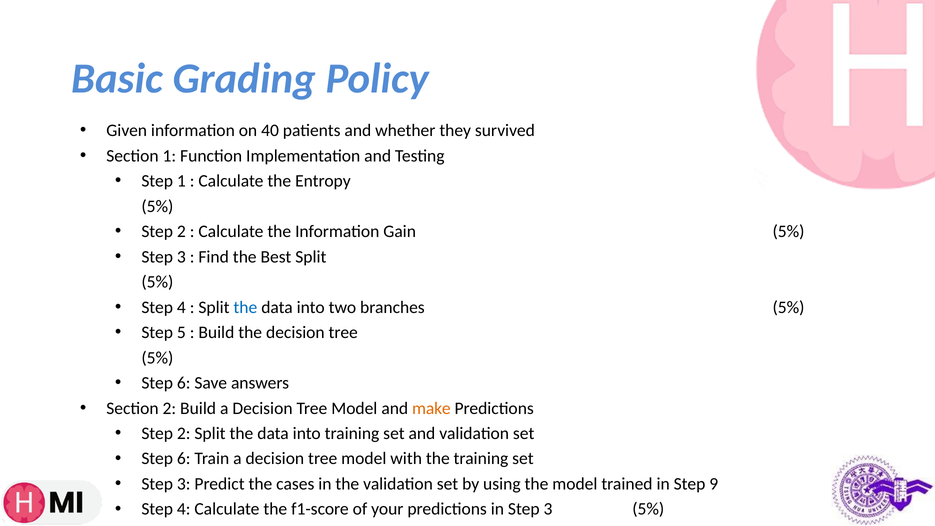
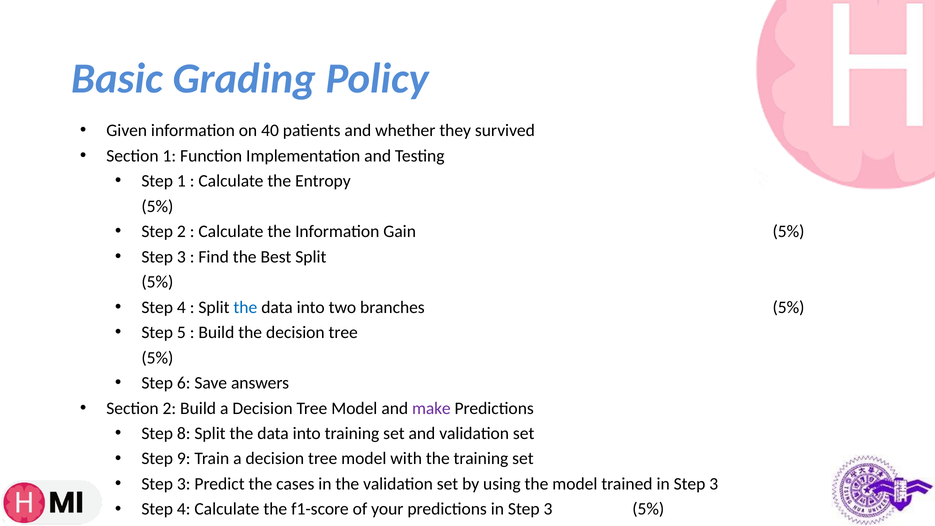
make colour: orange -> purple (431, 408)
2: 2 -> 8 (184, 433)
6: 6 -> 9 (184, 459)
trained in Step 9: 9 -> 3 (714, 484)
